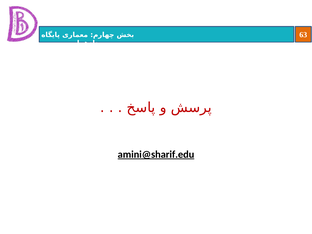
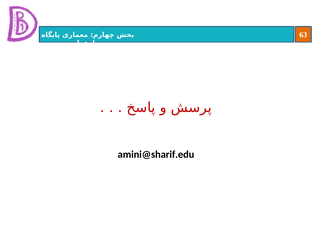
amini@sharif.edu underline: present -> none (156, 154)
